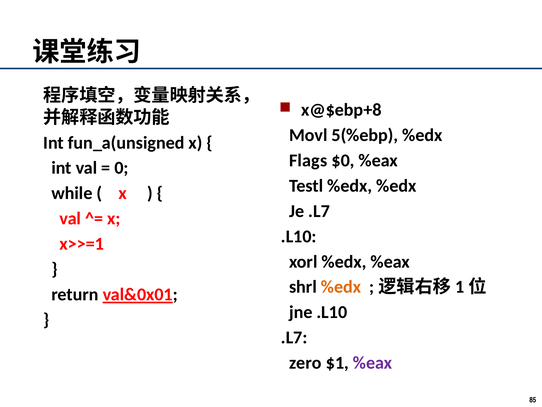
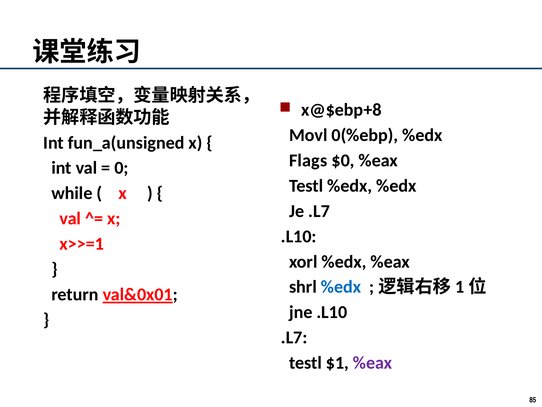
5(%ebp: 5(%ebp -> 0(%ebp (365, 135)
%edx colour: orange -> blue (341, 287)
zero: zero -> testl (305, 363)
